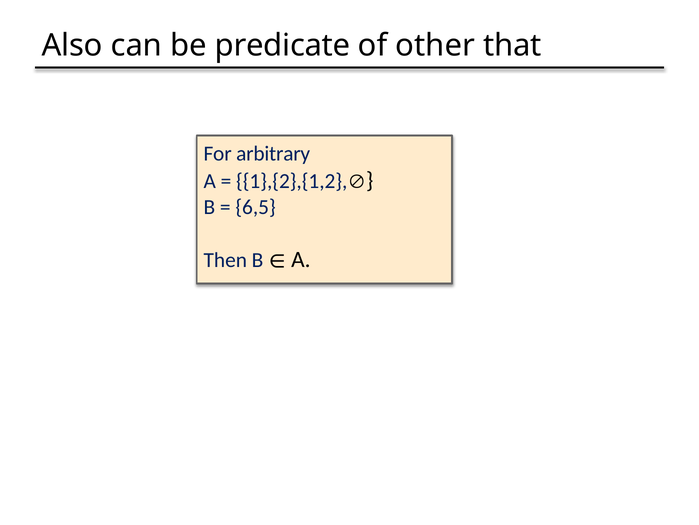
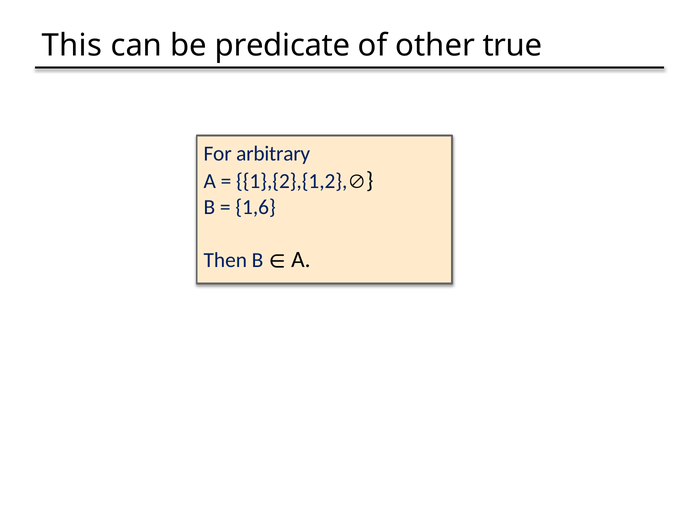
Also: Also -> This (72, 45)
that: that -> true (512, 45)
6,5: 6,5 -> 1,6 (256, 207)
